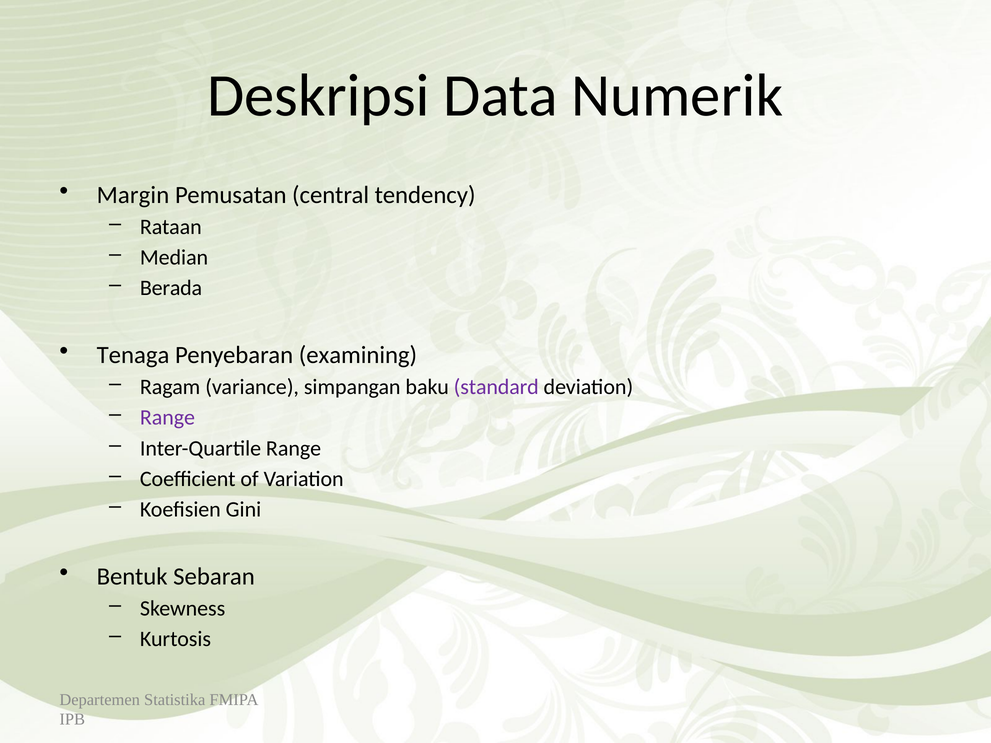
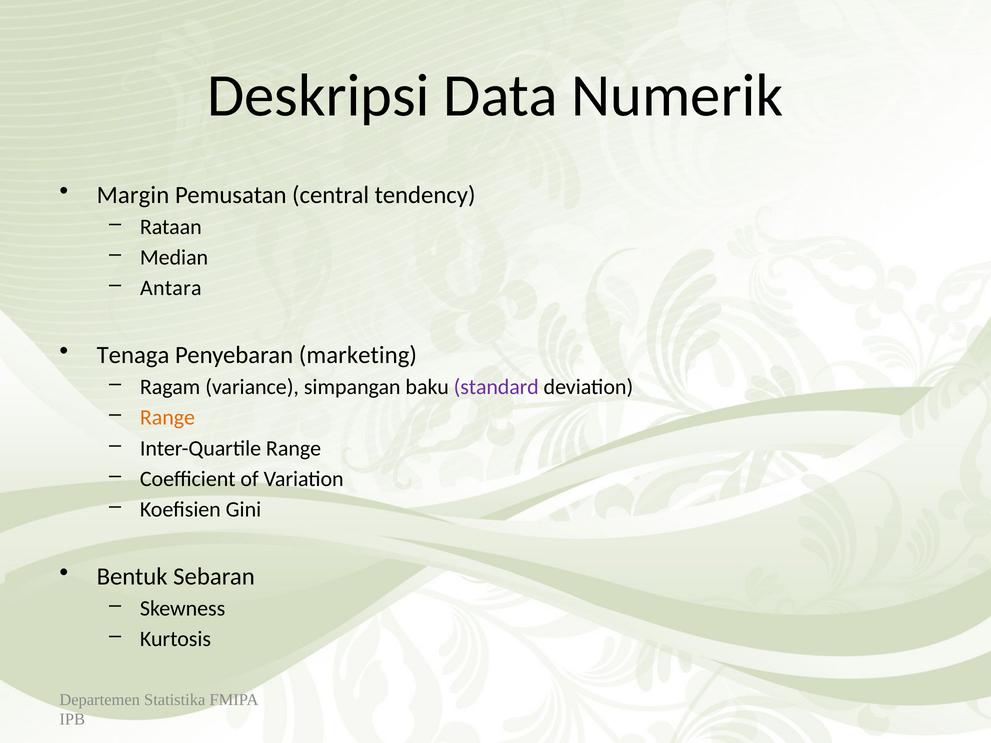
Berada: Berada -> Antara (171, 288)
examining: examining -> marketing (358, 355)
Range colour: purple -> orange (168, 418)
